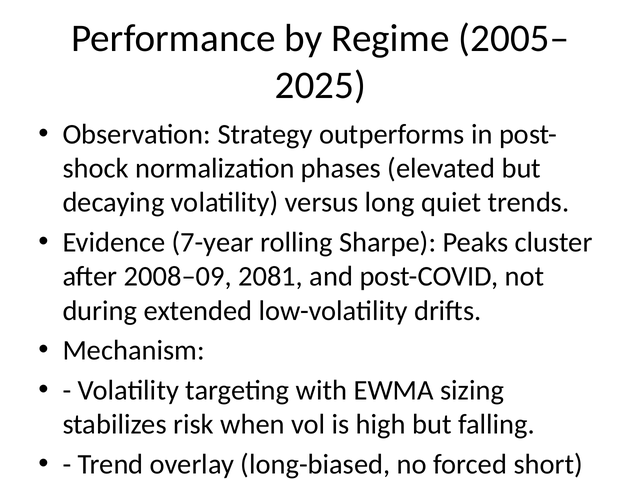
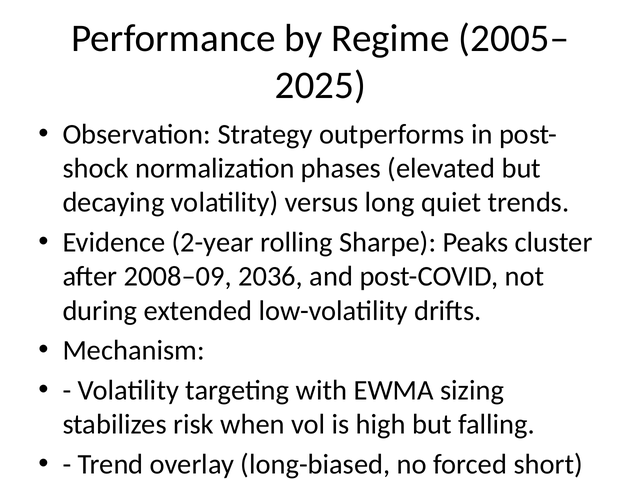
7-year: 7-year -> 2-year (213, 243)
2081: 2081 -> 2036 (271, 277)
